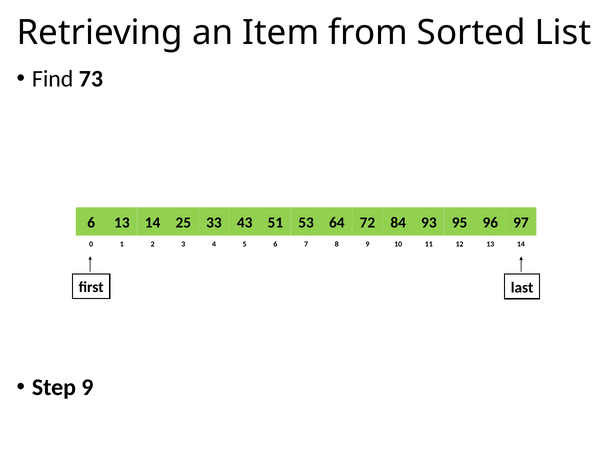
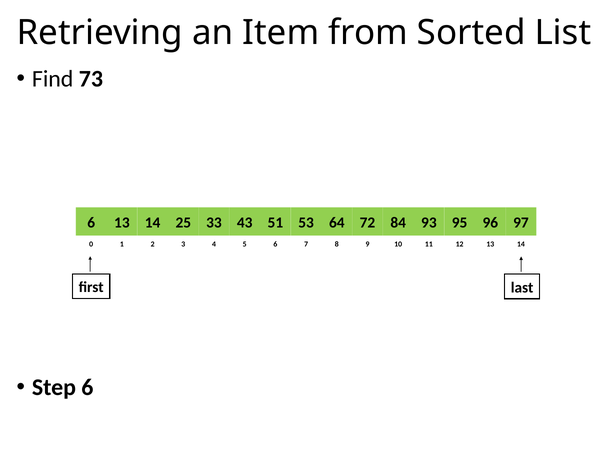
Step 9: 9 -> 6 (87, 388)
